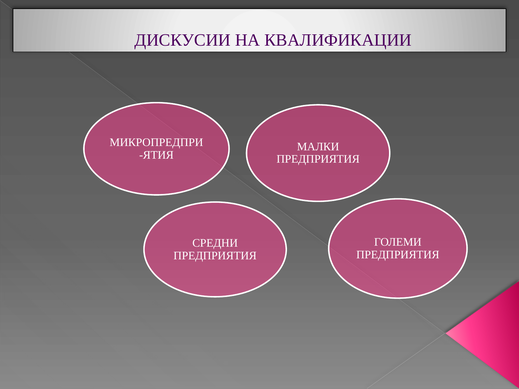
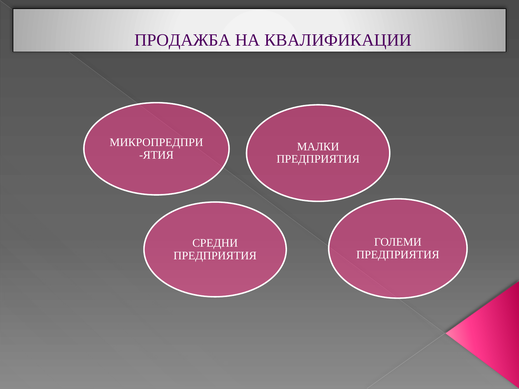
ДИСКУСИИ: ДИСКУСИИ -> ПРОДАЖБА (183, 40)
